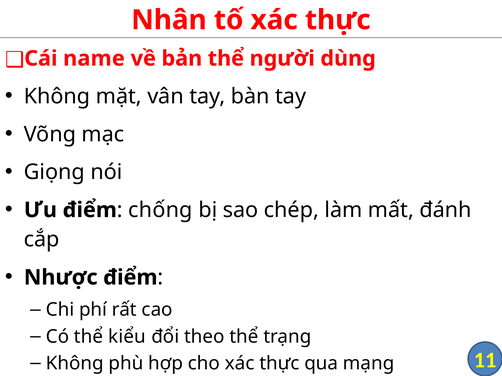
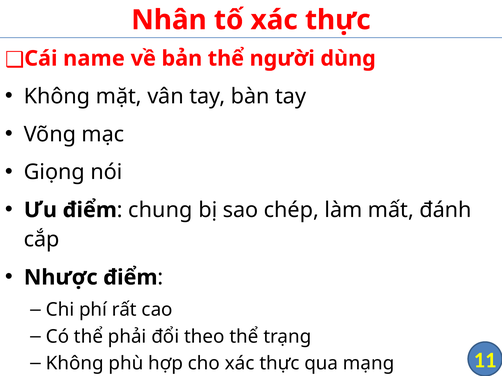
chống: chống -> chung (160, 210)
kiểu: kiểu -> phải (127, 337)
